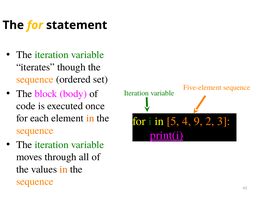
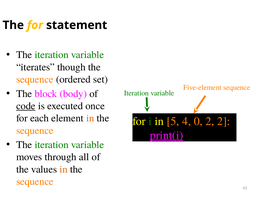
code underline: none -> present (26, 106)
9: 9 -> 0 (198, 121)
2 3: 3 -> 2 (224, 121)
